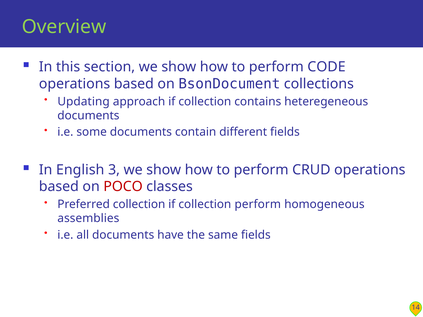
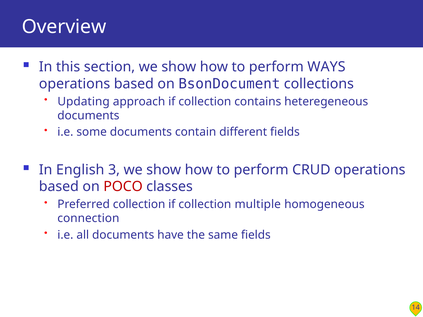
Overview colour: light green -> white (64, 27)
CODE: CODE -> WAYS (326, 67)
collection perform: perform -> multiple (258, 205)
assemblies: assemblies -> connection (88, 219)
